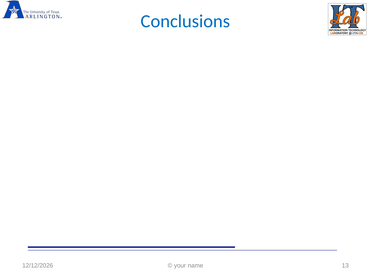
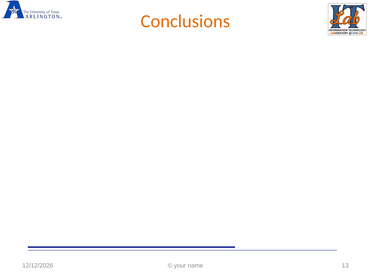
Conclusions colour: blue -> orange (185, 21)
